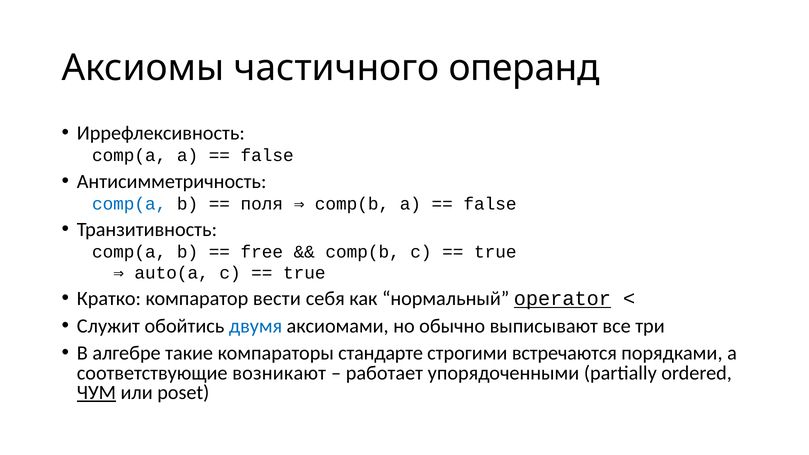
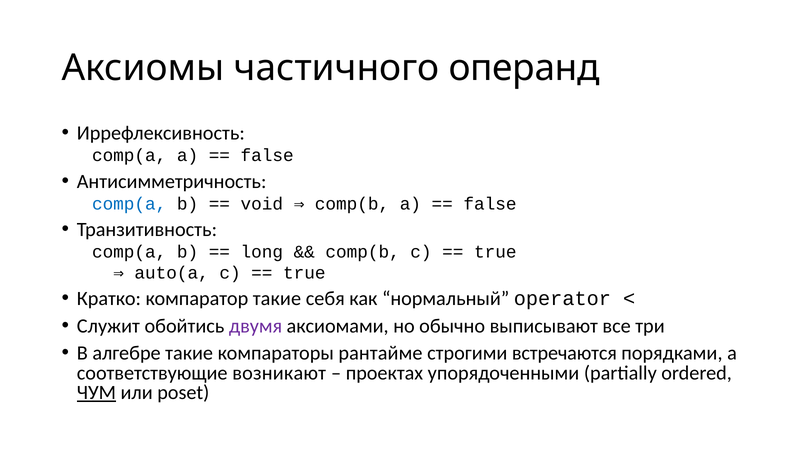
поля: поля -> void (262, 204)
free: free -> long (262, 252)
компаратор вести: вести -> такие (277, 299)
operator underline: present -> none (562, 299)
двумя colour: blue -> purple (256, 326)
стандарте: стандарте -> рантайме (380, 353)
работает: работает -> проектах (384, 373)
